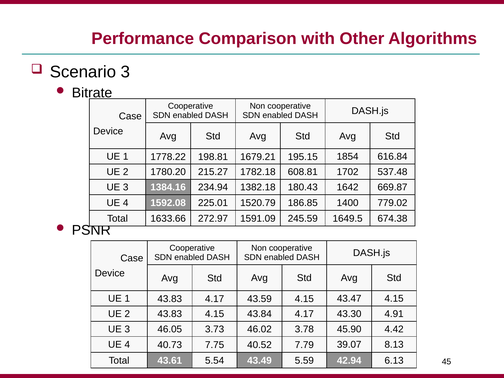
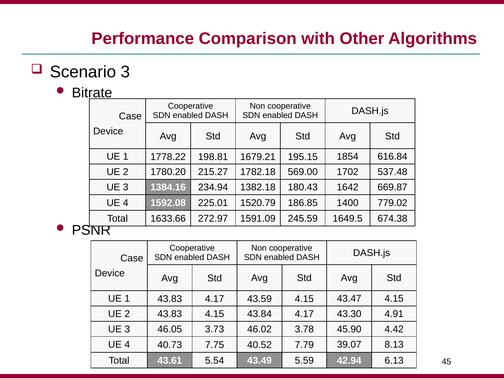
608.81: 608.81 -> 569.00 (303, 172)
